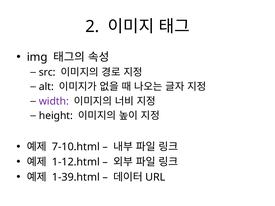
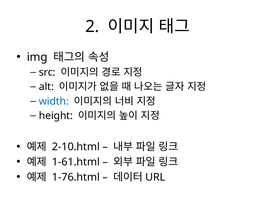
width colour: purple -> blue (54, 101)
7-10.html: 7-10.html -> 2-10.html (76, 147)
1-12.html: 1-12.html -> 1-61.html (76, 162)
1-39.html: 1-39.html -> 1-76.html (76, 177)
